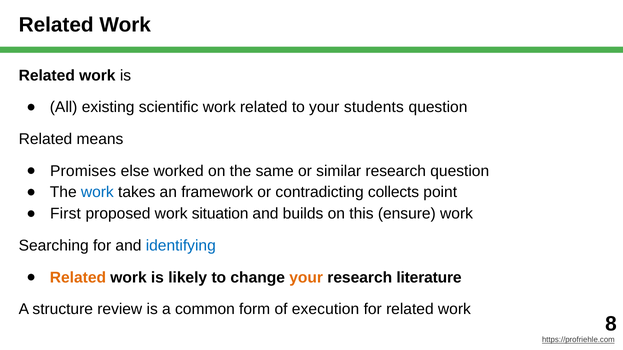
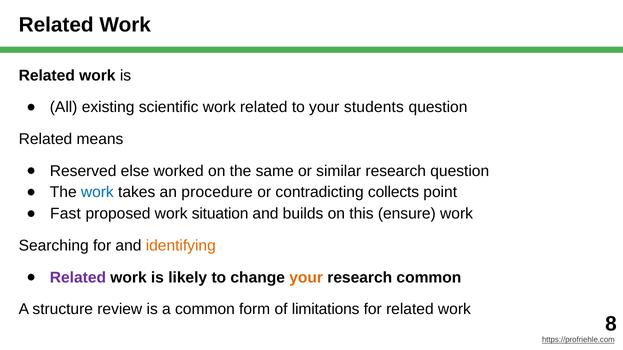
Promises: Promises -> Reserved (83, 171)
framework: framework -> procedure (217, 193)
First: First -> Fast (65, 214)
identifying colour: blue -> orange (181, 246)
Related colour: orange -> purple (78, 278)
research literature: literature -> common (429, 278)
execution: execution -> limitations (326, 310)
